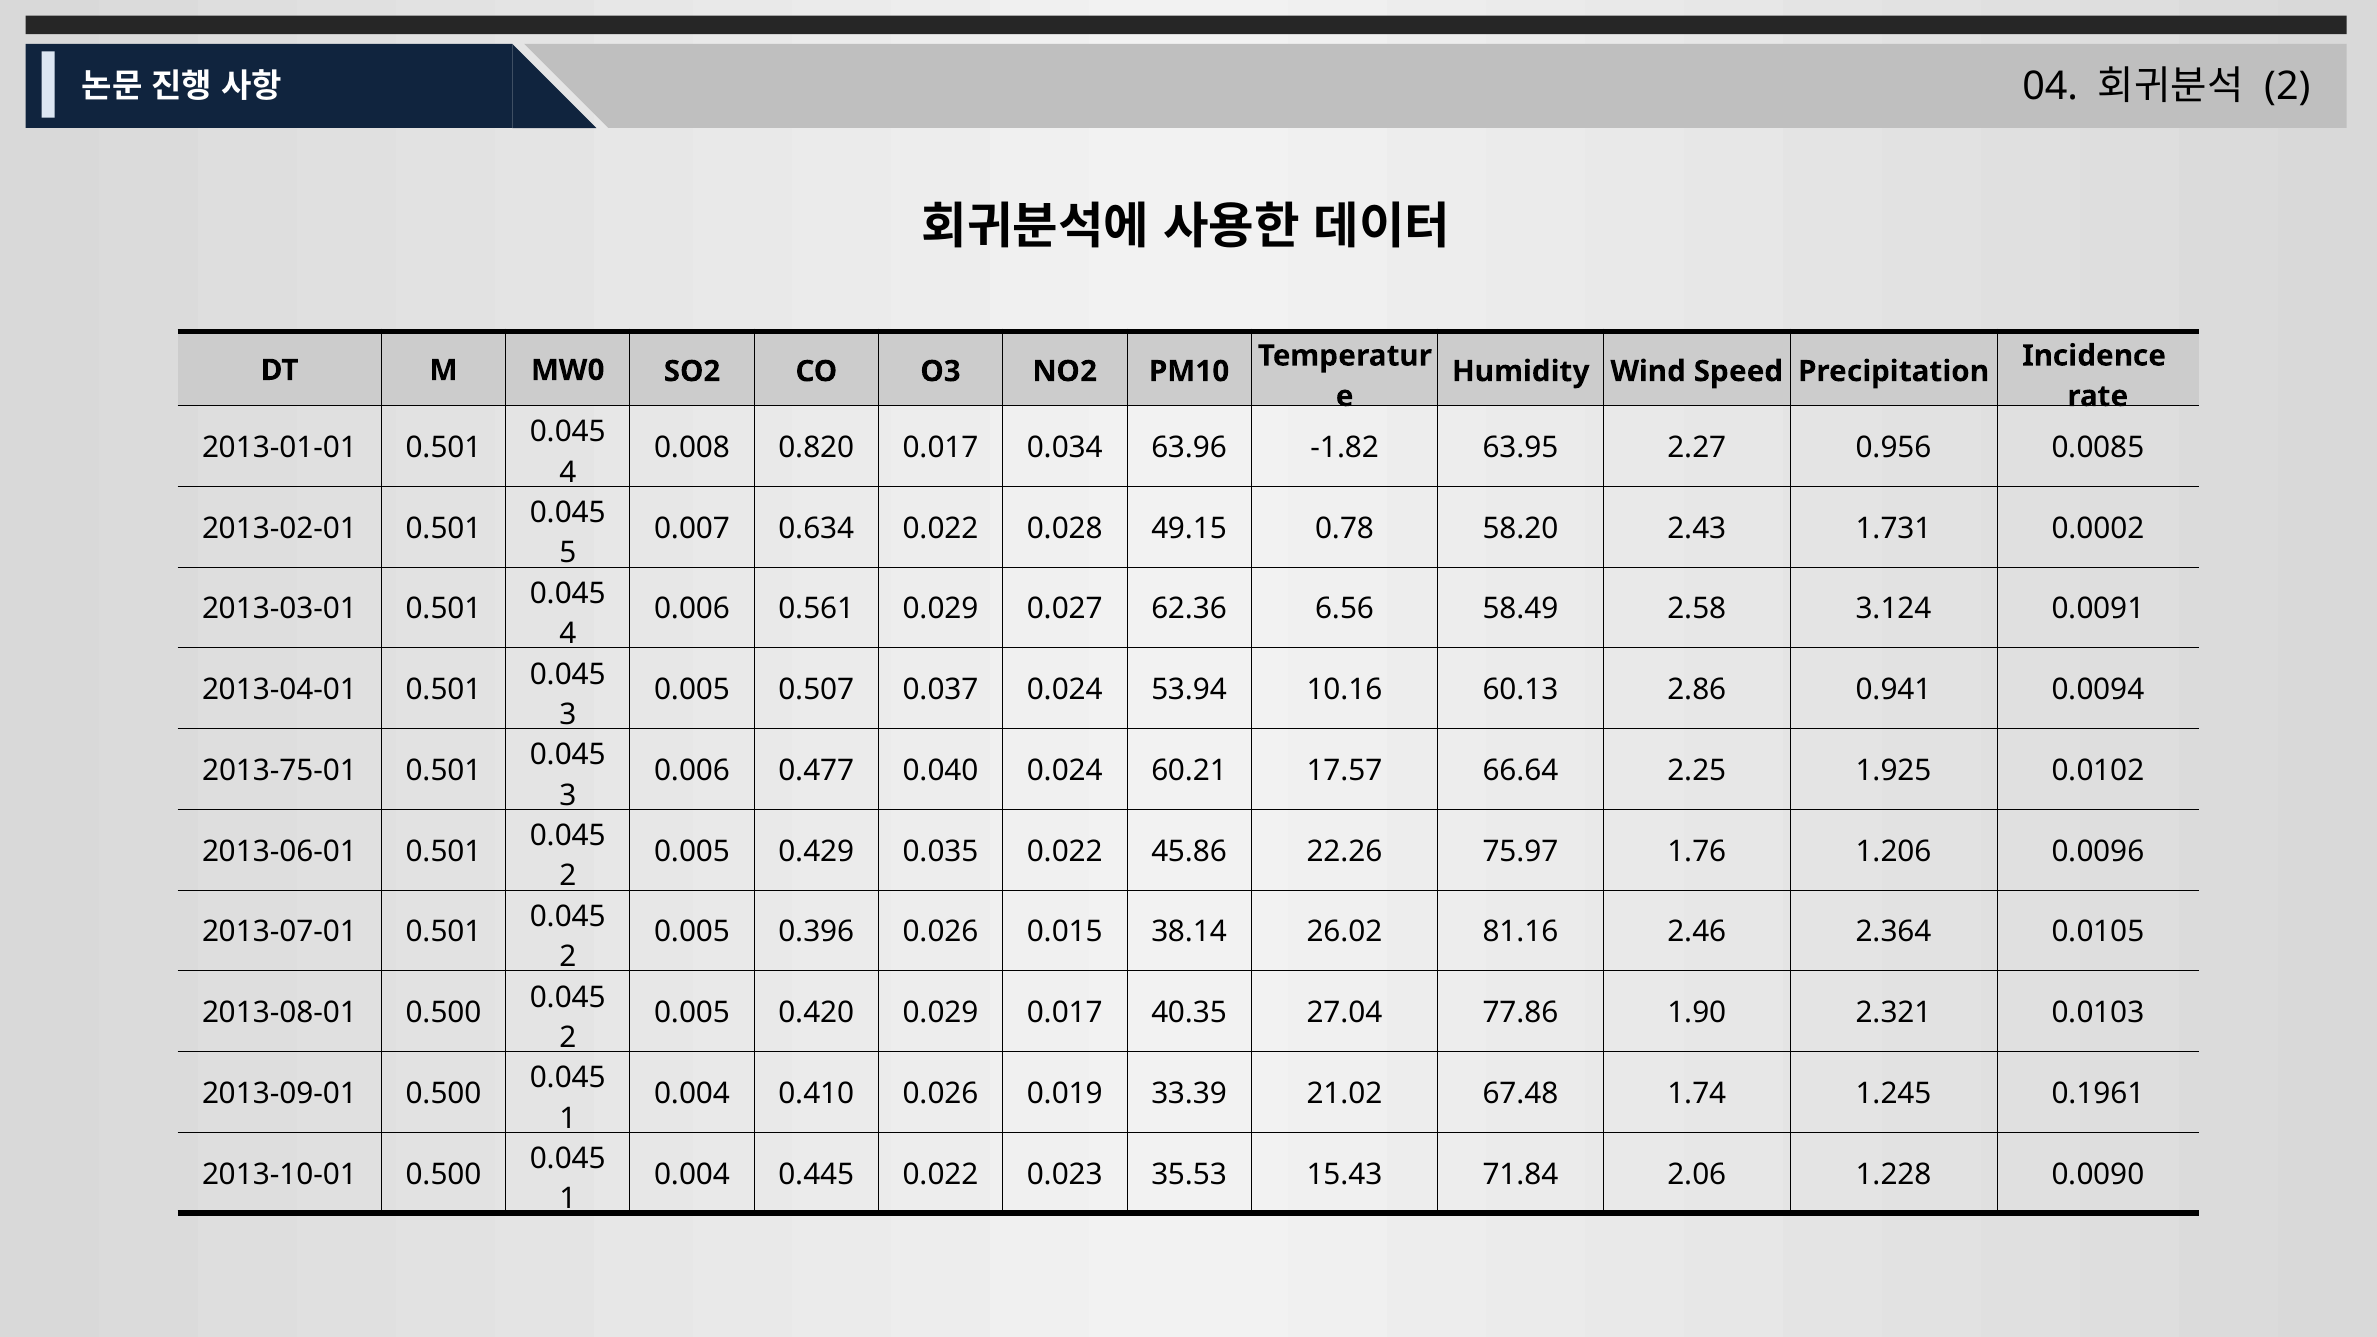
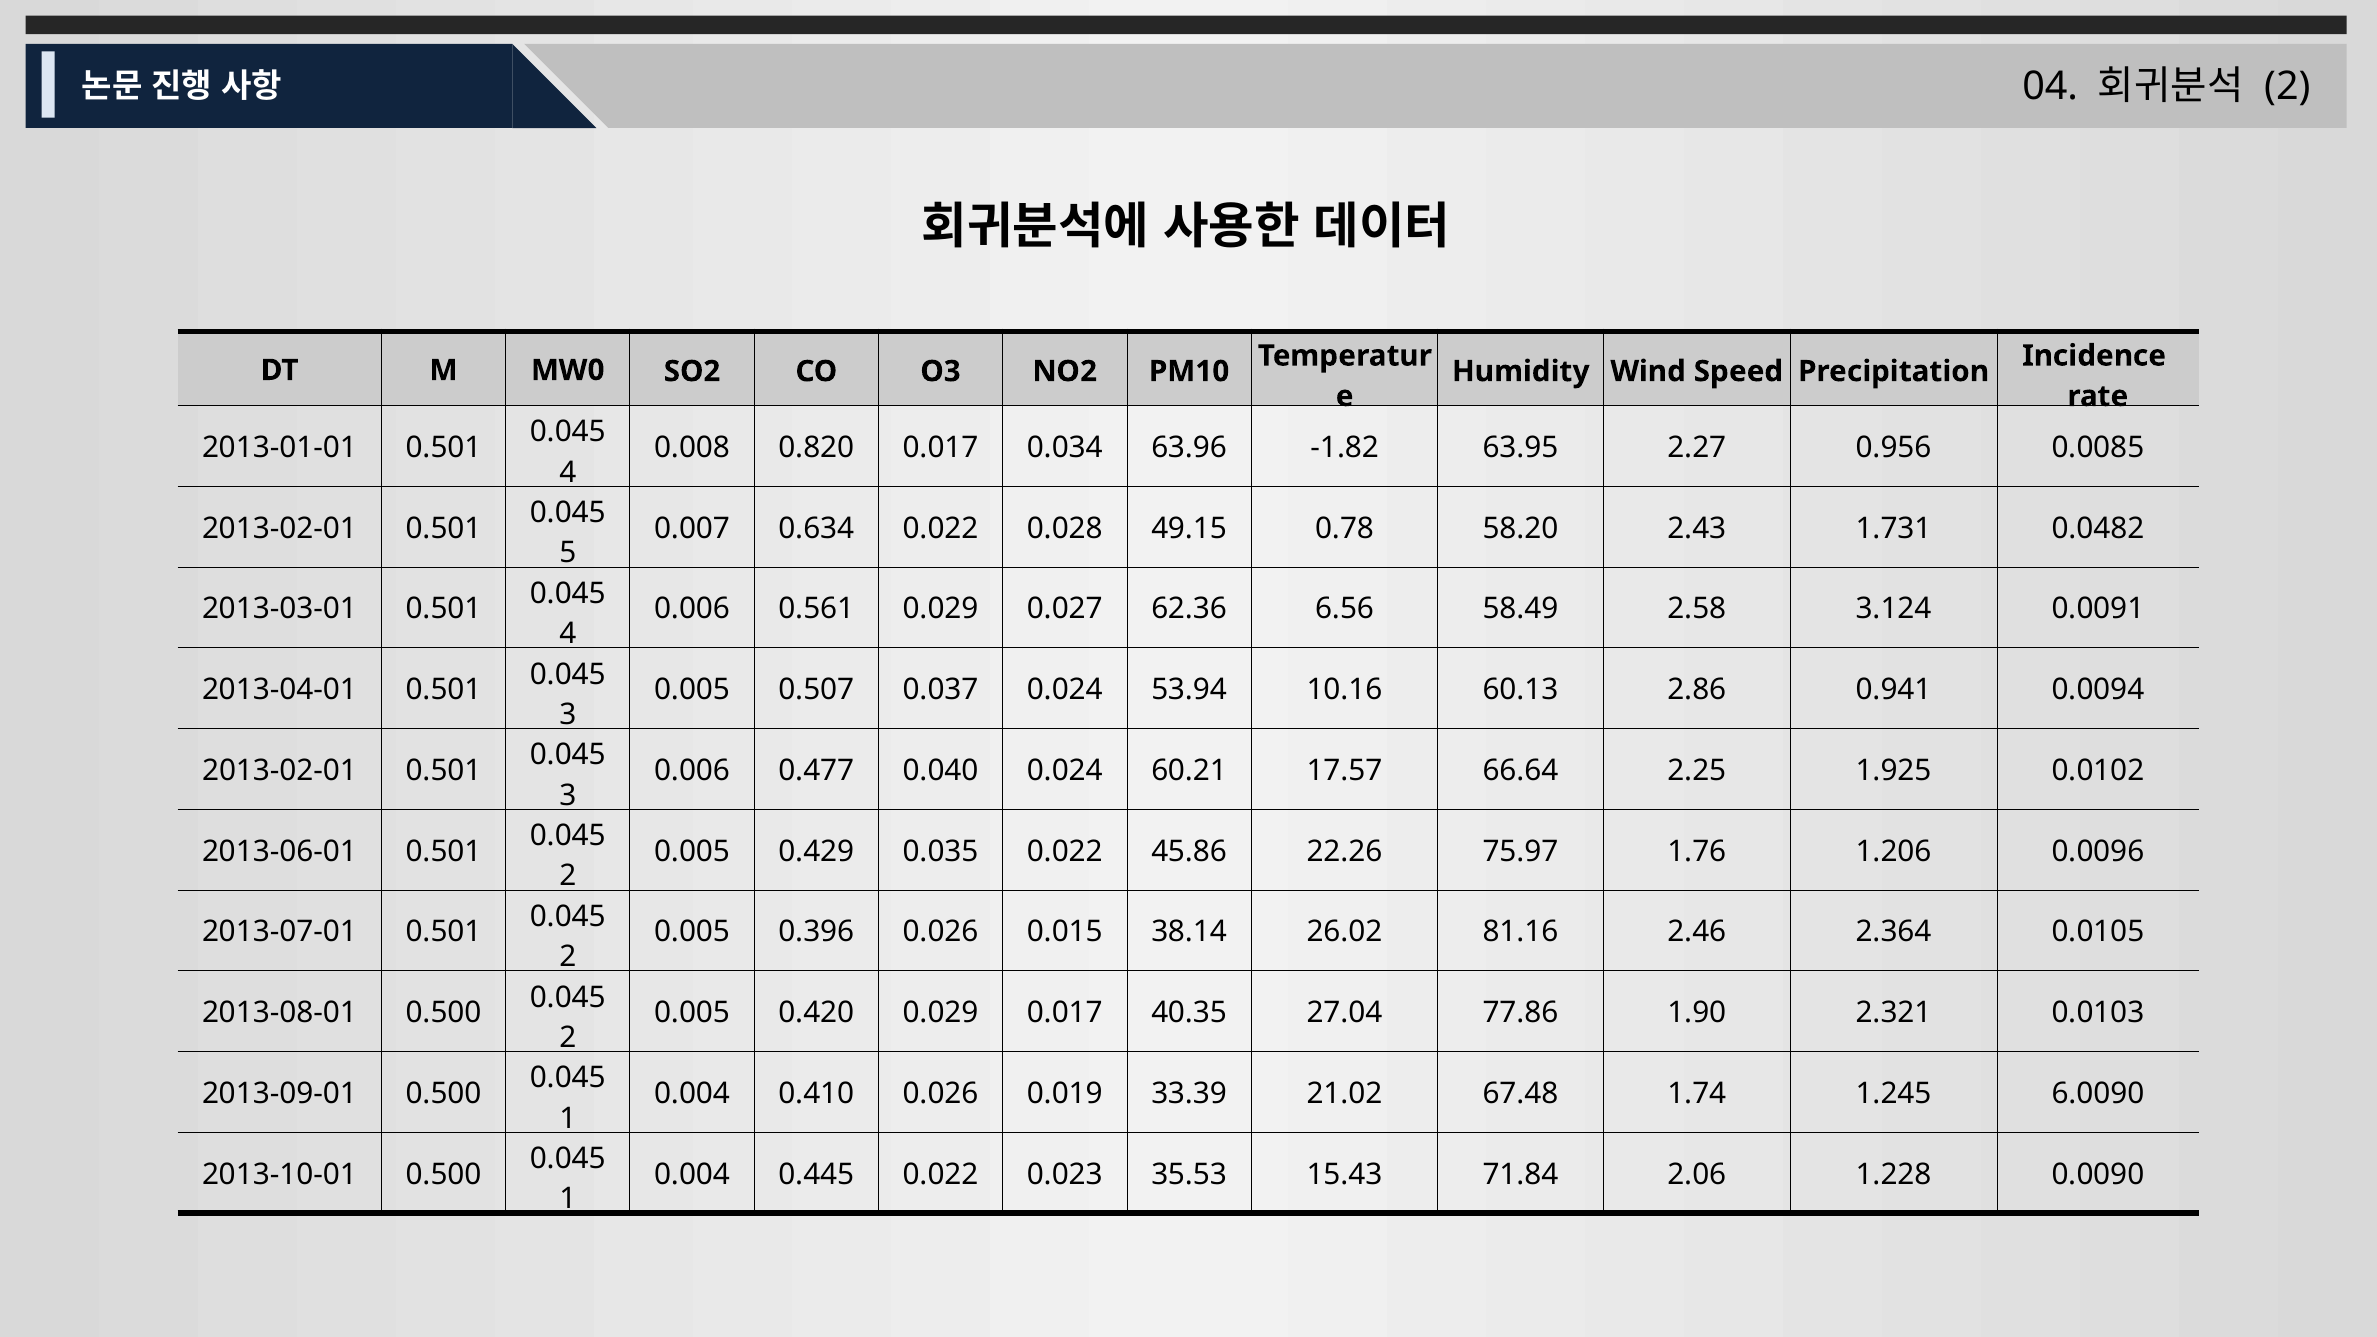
0.0002: 0.0002 -> 0.0482 (2098, 528)
2013-75-01: 2013-75-01 -> 2013-02-01 (280, 771)
0.1961: 0.1961 -> 6.0090 (2098, 1094)
